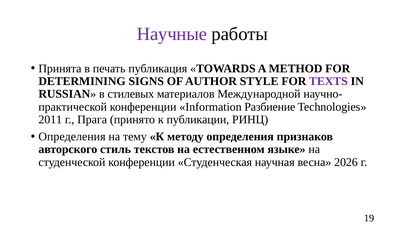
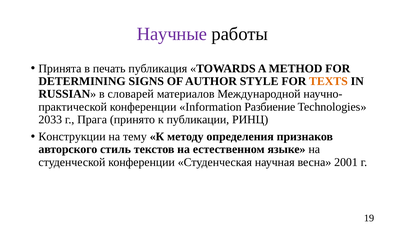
TEXTS colour: purple -> orange (328, 81)
стилевых: стилевых -> словарей (131, 94)
2011: 2011 -> 2033 (50, 120)
Определения: Определения -> Конструкции (72, 136)
2026: 2026 -> 2001 (346, 162)
